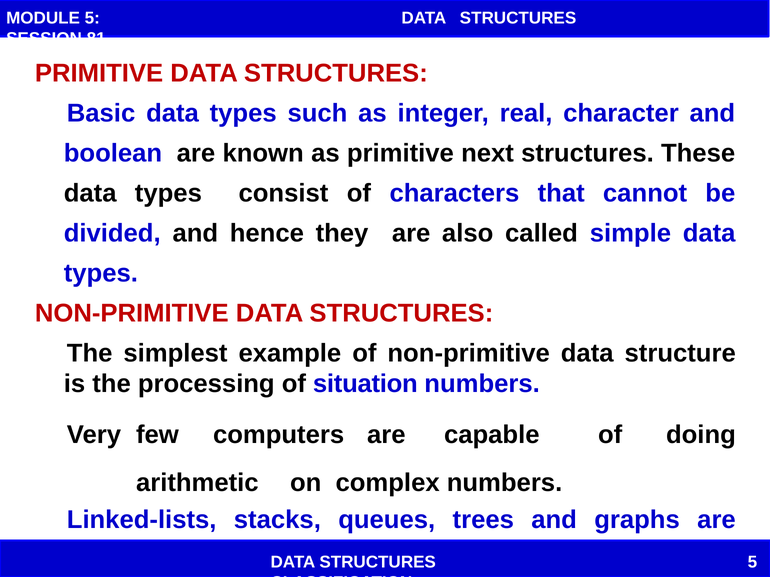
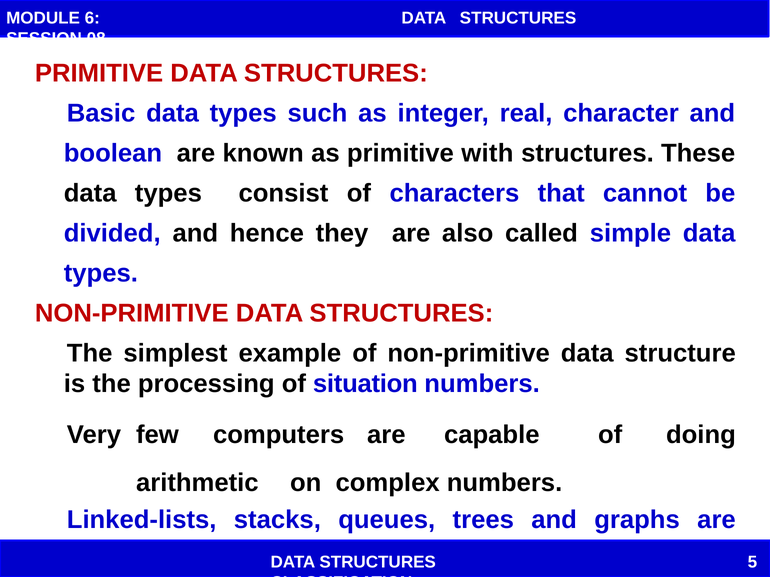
MODULE 5: 5 -> 6 (92, 18)
81: 81 -> 08 (96, 39)
next: next -> with (487, 153)
